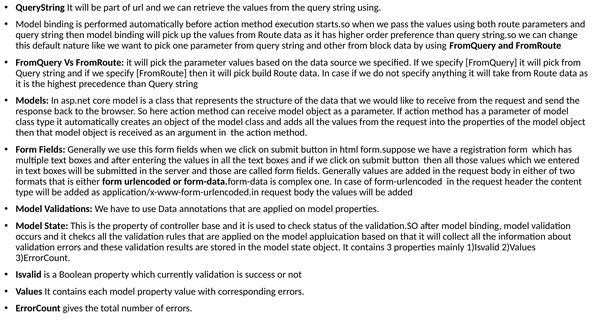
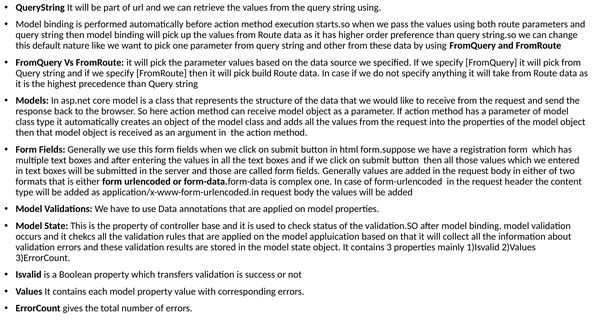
from block: block -> these (381, 46)
currently: currently -> transfers (175, 275)
